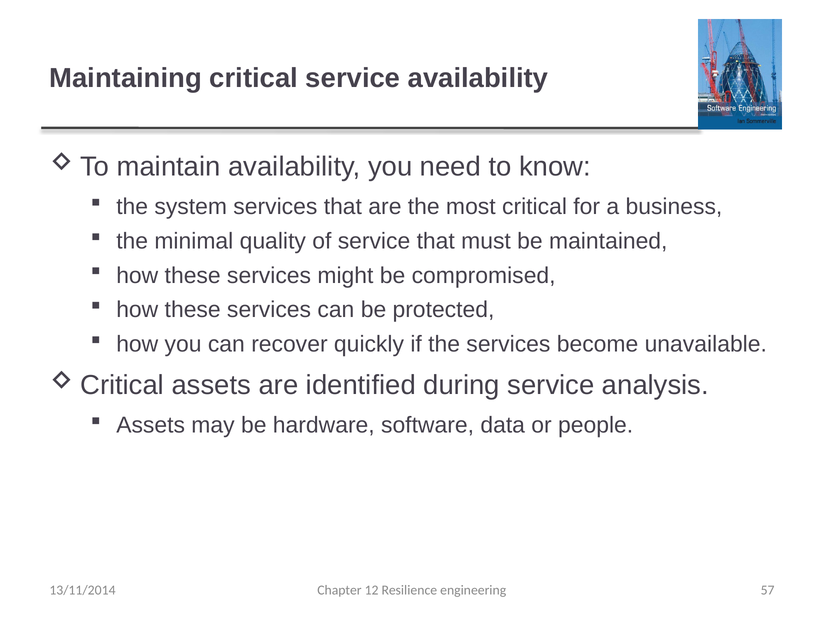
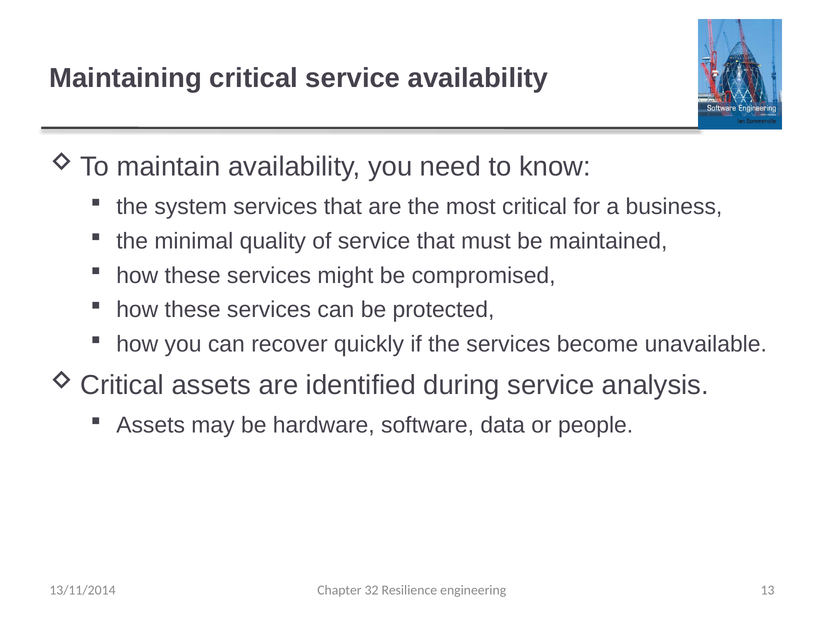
12: 12 -> 32 (372, 590)
57: 57 -> 13 (768, 590)
